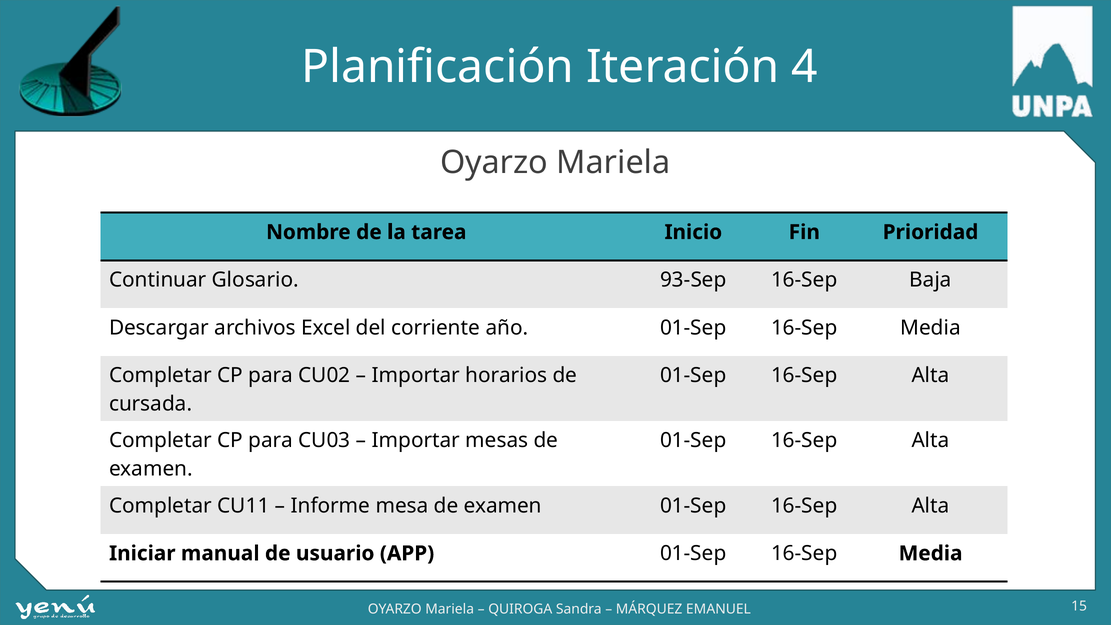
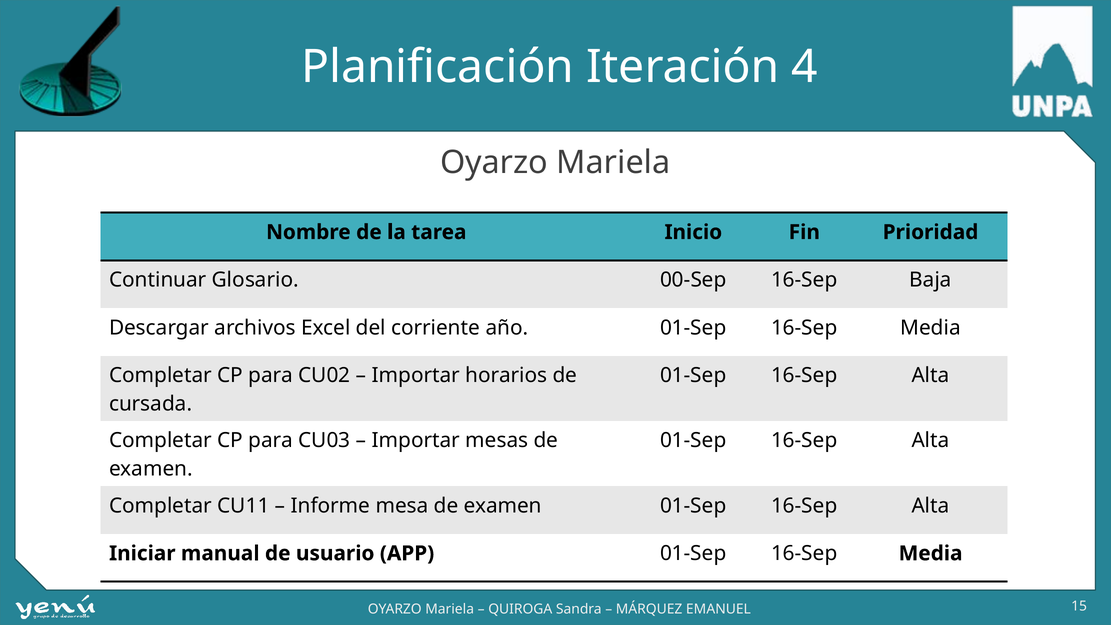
93-Sep: 93-Sep -> 00-Sep (693, 280)
